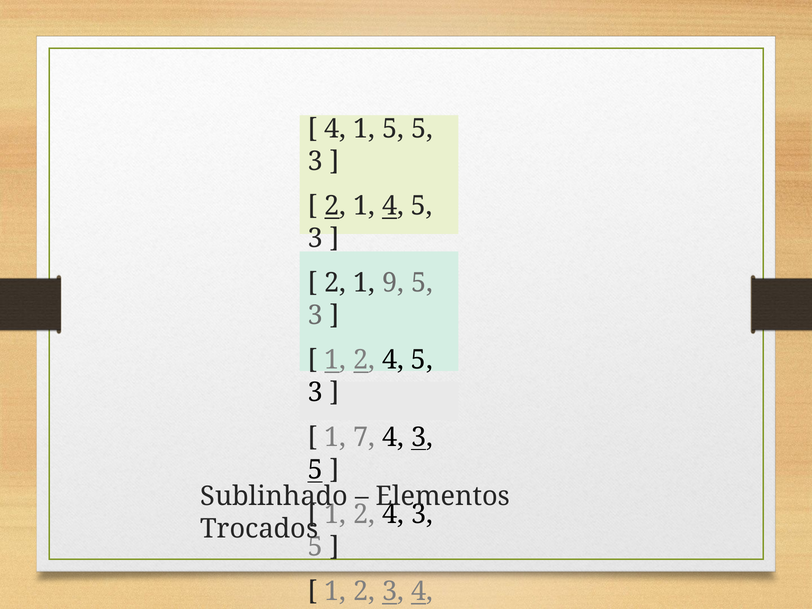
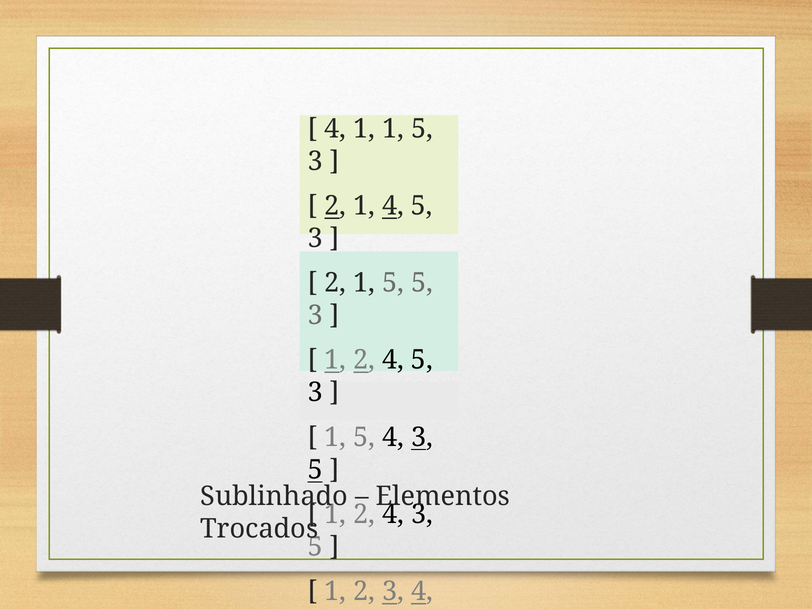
1 5: 5 -> 1 (393, 129)
2 1 9: 9 -> 5 (393, 283)
7: 7 -> 5 (364, 437)
